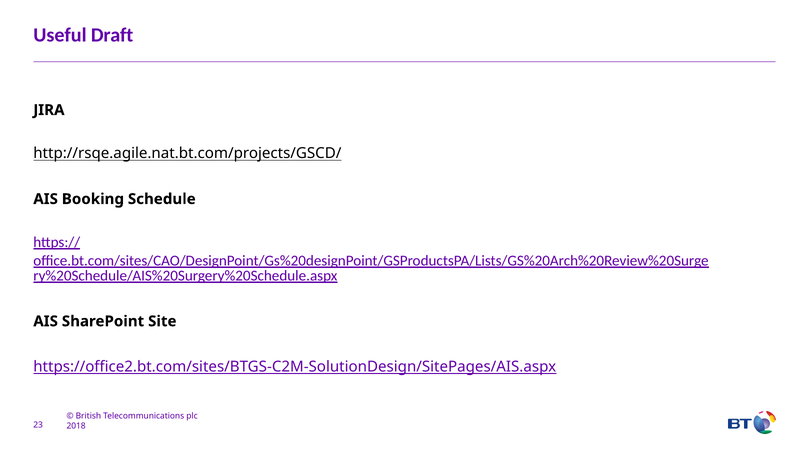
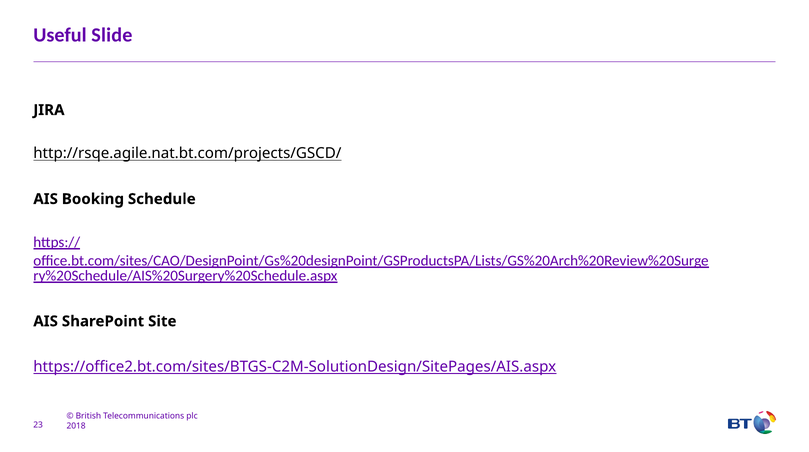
Draft: Draft -> Slide (112, 35)
